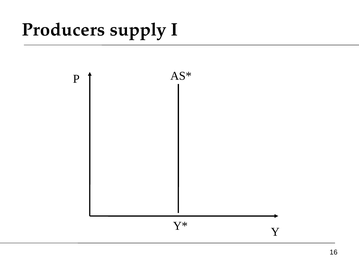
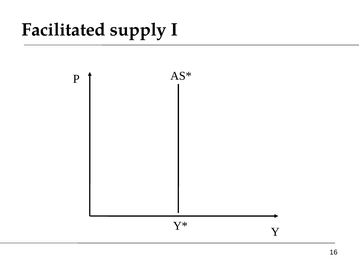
Producers: Producers -> Facilitated (64, 30)
